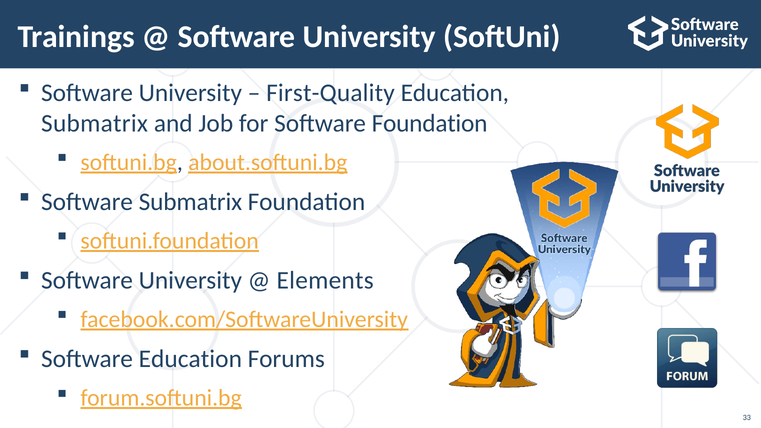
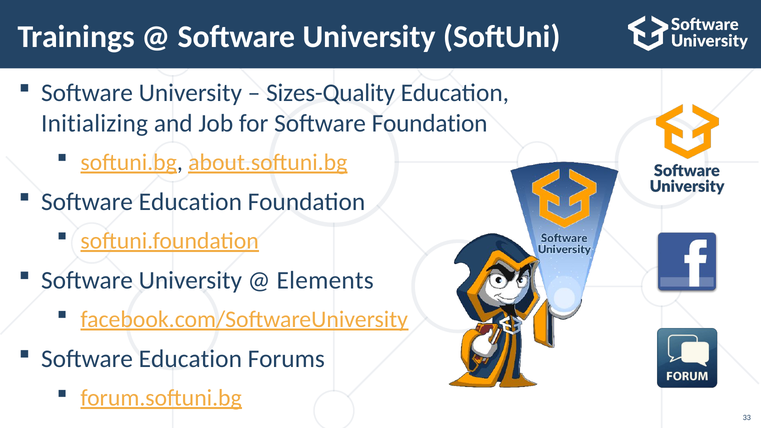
First-Quality: First-Quality -> Sizes-Quality (331, 93)
Submatrix: Submatrix -> Initializing (95, 123)
Submatrix: Submatrix -> Education (190, 202)
